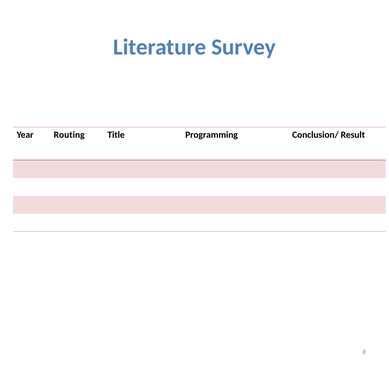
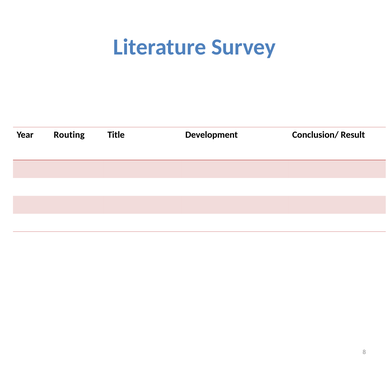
Programming: Programming -> Development (212, 135)
